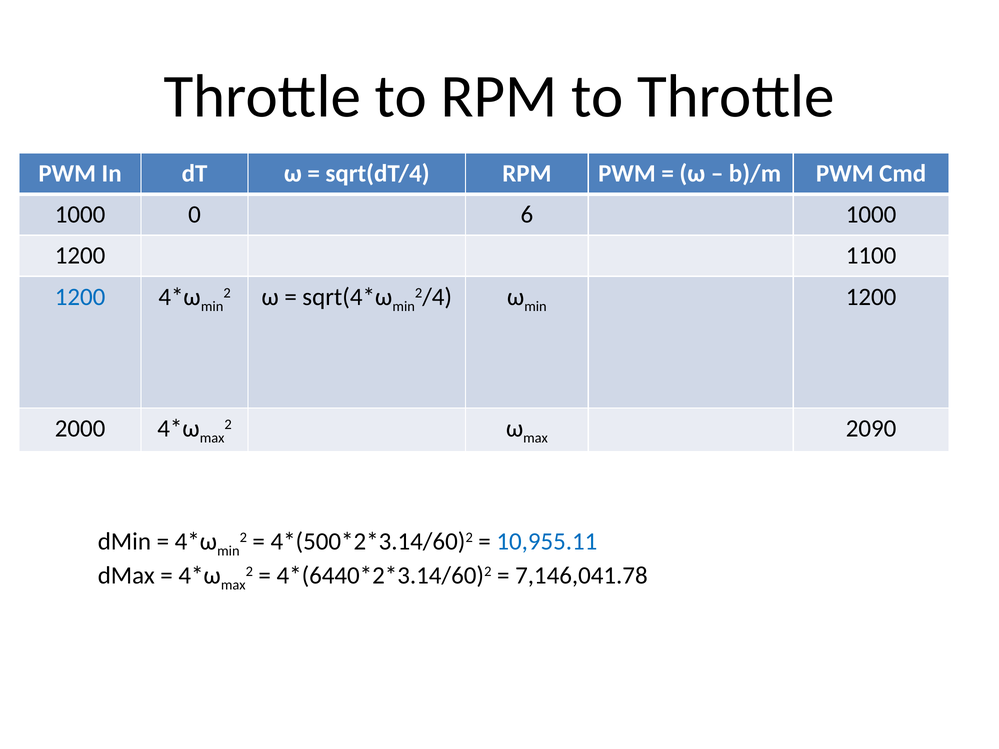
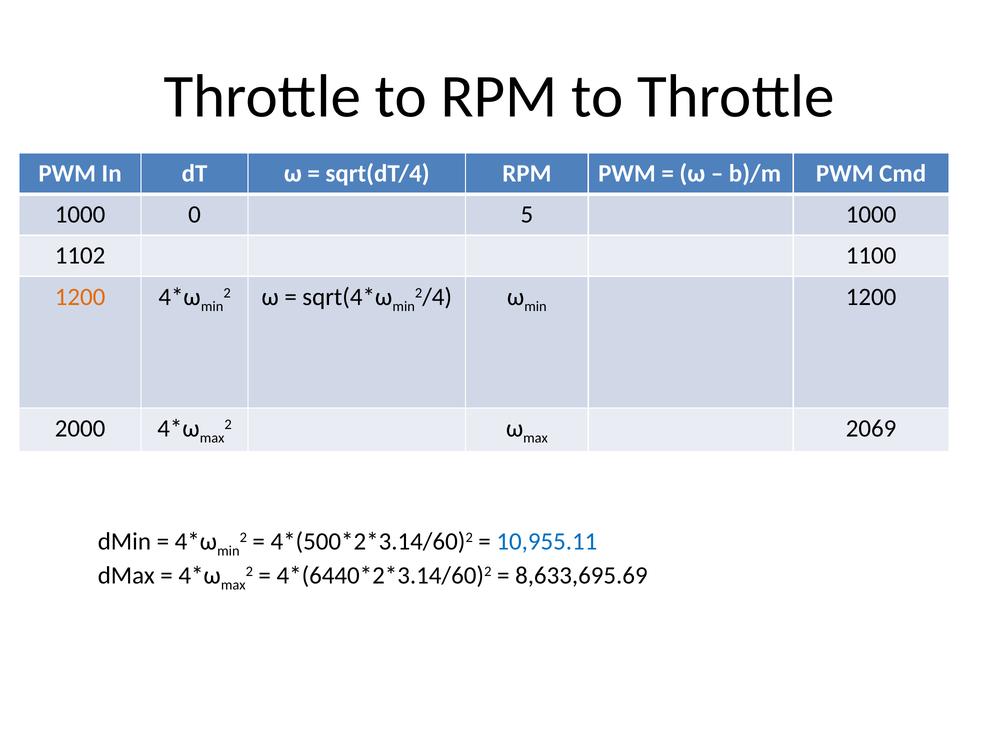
6: 6 -> 5 (527, 215)
1200: 1200 -> 1102 (80, 256)
1200 colour: blue -> orange (80, 297)
2090: 2090 -> 2069 (871, 429)
7,146,041.78: 7,146,041.78 -> 8,633,695.69 (581, 576)
